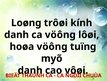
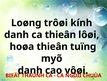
ca vöông: vöông -> thieân (60, 34)
hoøa vöông: vöông -> thieân (52, 46)
